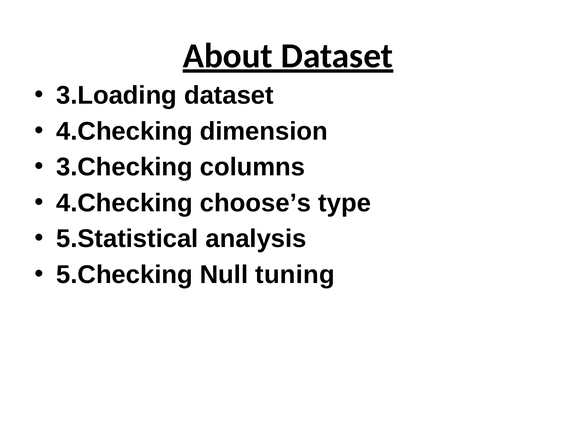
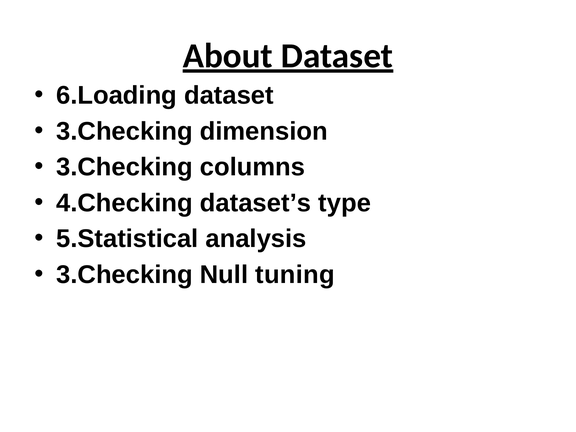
3.Loading: 3.Loading -> 6.Loading (117, 95)
4.Checking: 4.Checking -> 3.Checking (124, 131)
choose’s: choose’s -> dataset’s (255, 203)
5.Checking: 5.Checking -> 3.Checking (124, 275)
